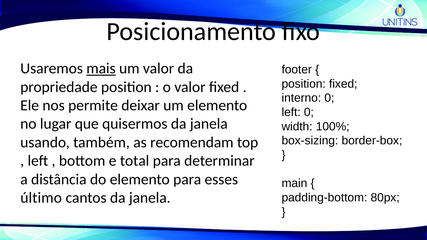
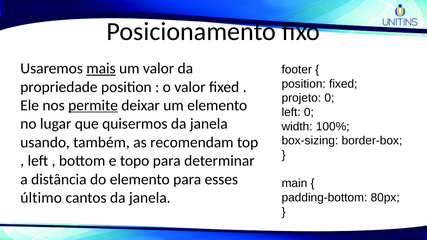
interno: interno -> projeto (301, 98)
permite underline: none -> present (93, 105)
total: total -> topo (135, 161)
